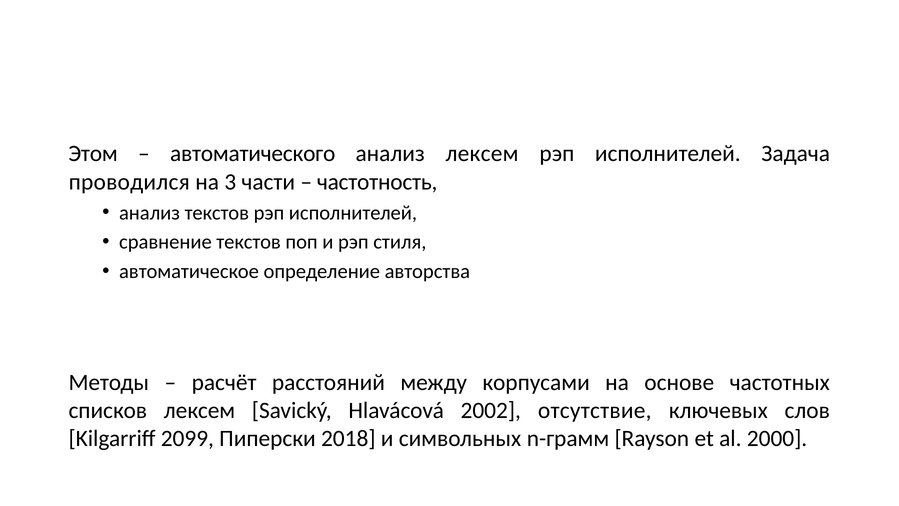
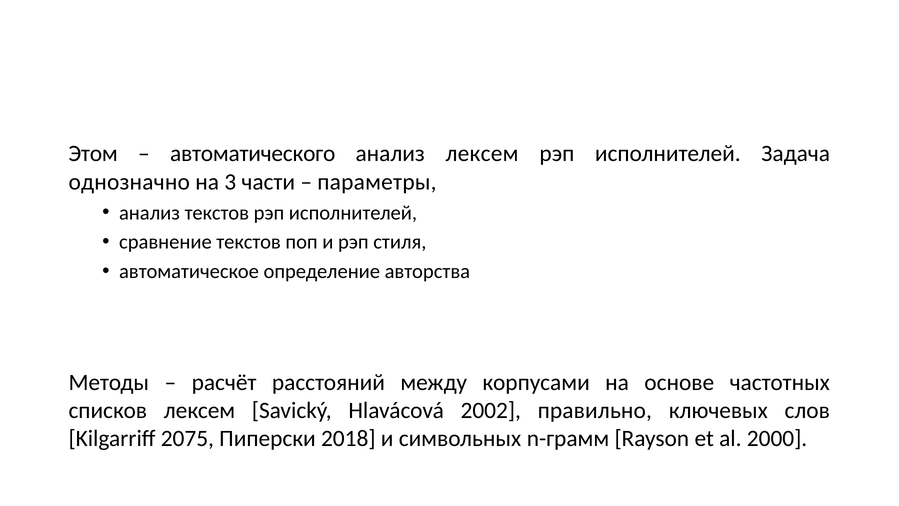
проводился: проводился -> однозначно (129, 182)
частотность: частотность -> параметры (377, 182)
отсутствие: отсутствие -> правильно (595, 410)
2099: 2099 -> 2075 (187, 438)
